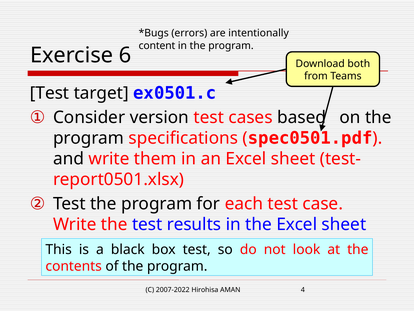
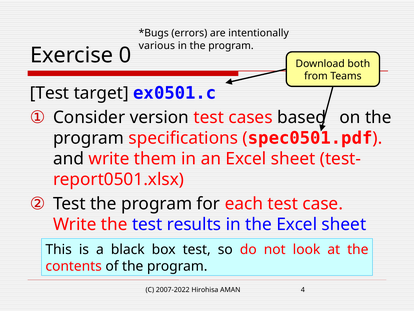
content: content -> various (157, 46)
6: 6 -> 0 (125, 55)
